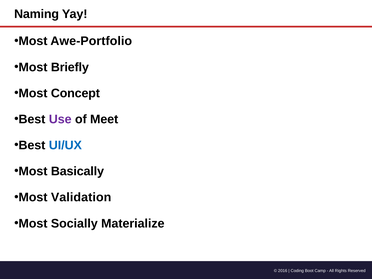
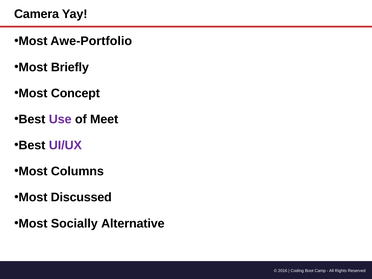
Naming: Naming -> Camera (37, 14)
UI/UX colour: blue -> purple (65, 145)
Basically: Basically -> Columns (77, 171)
Validation: Validation -> Discussed (81, 197)
Materialize: Materialize -> Alternative (133, 223)
